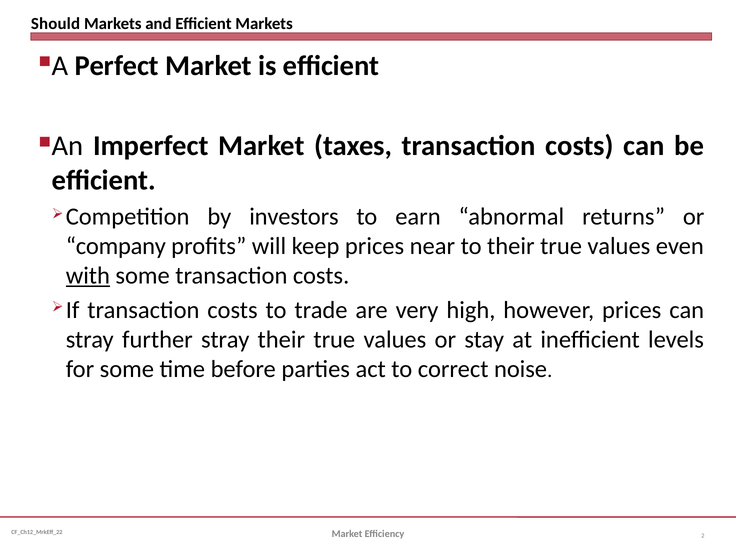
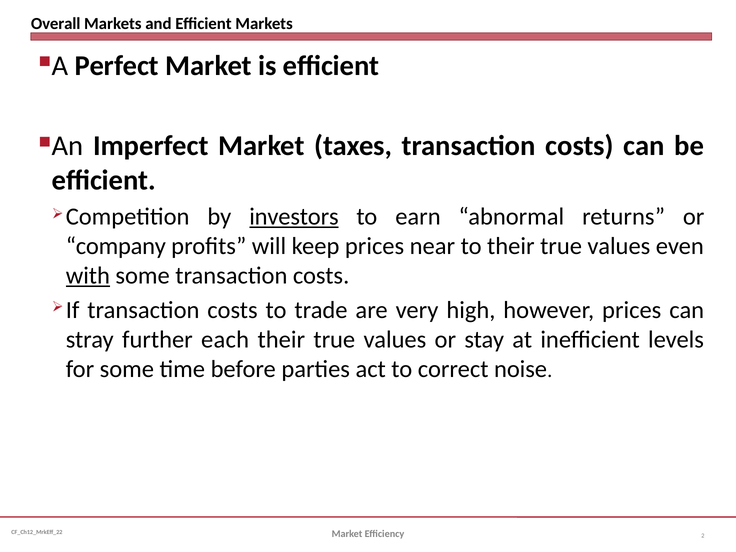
Should: Should -> Overall (56, 24)
investors underline: none -> present (294, 217)
further stray: stray -> each (225, 340)
